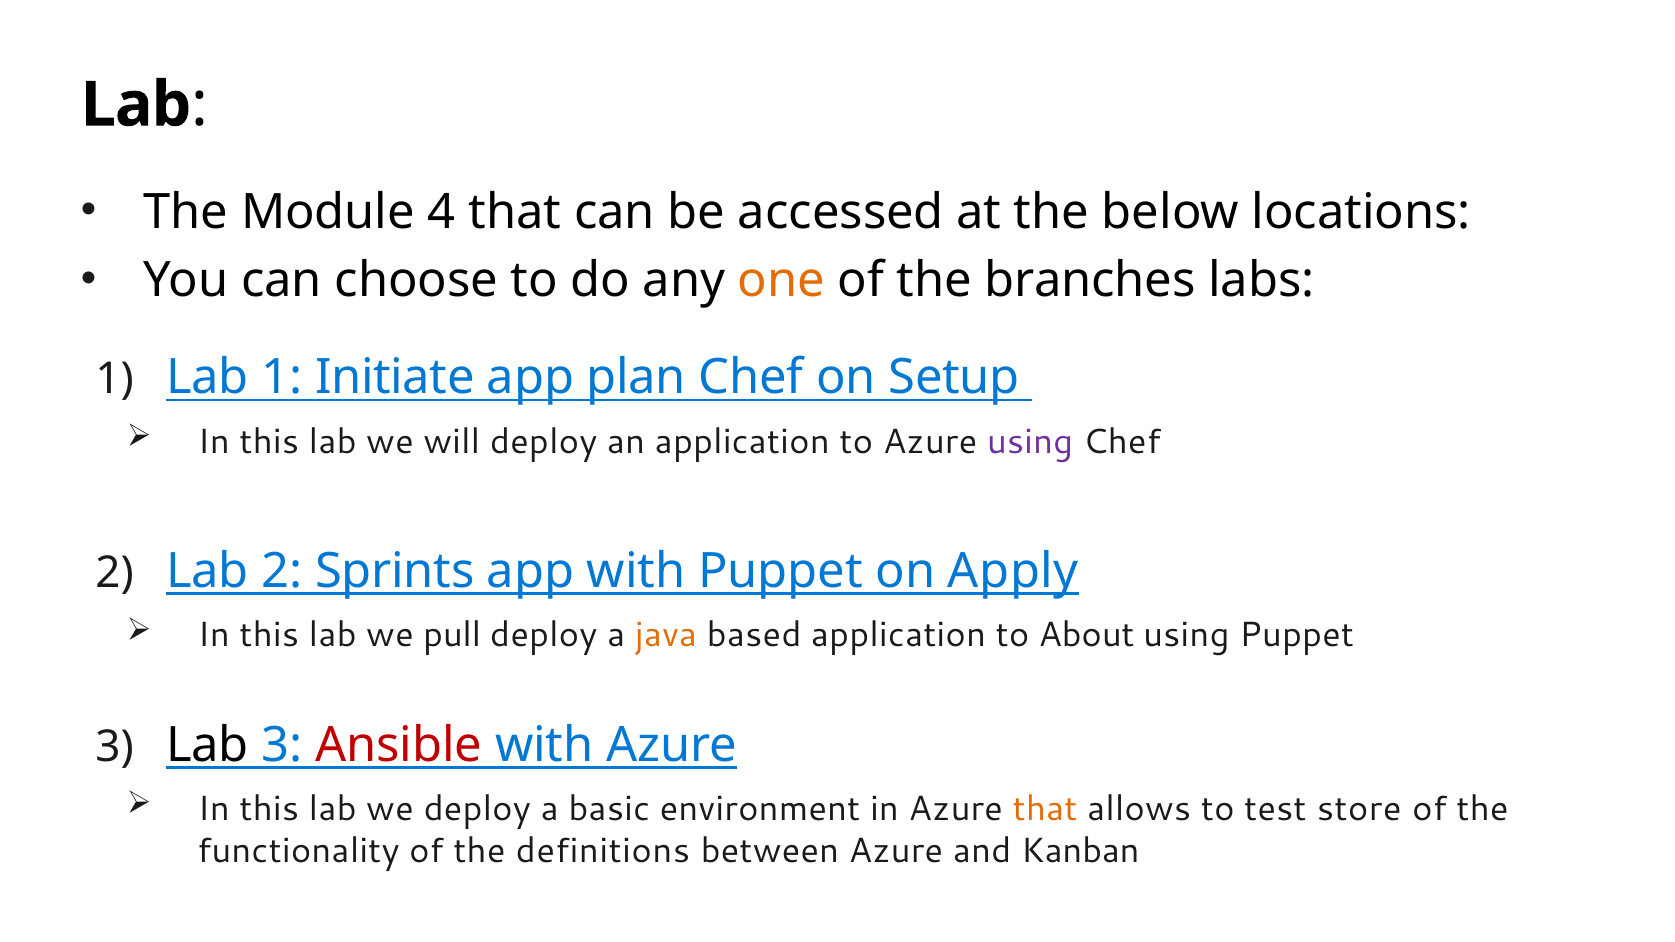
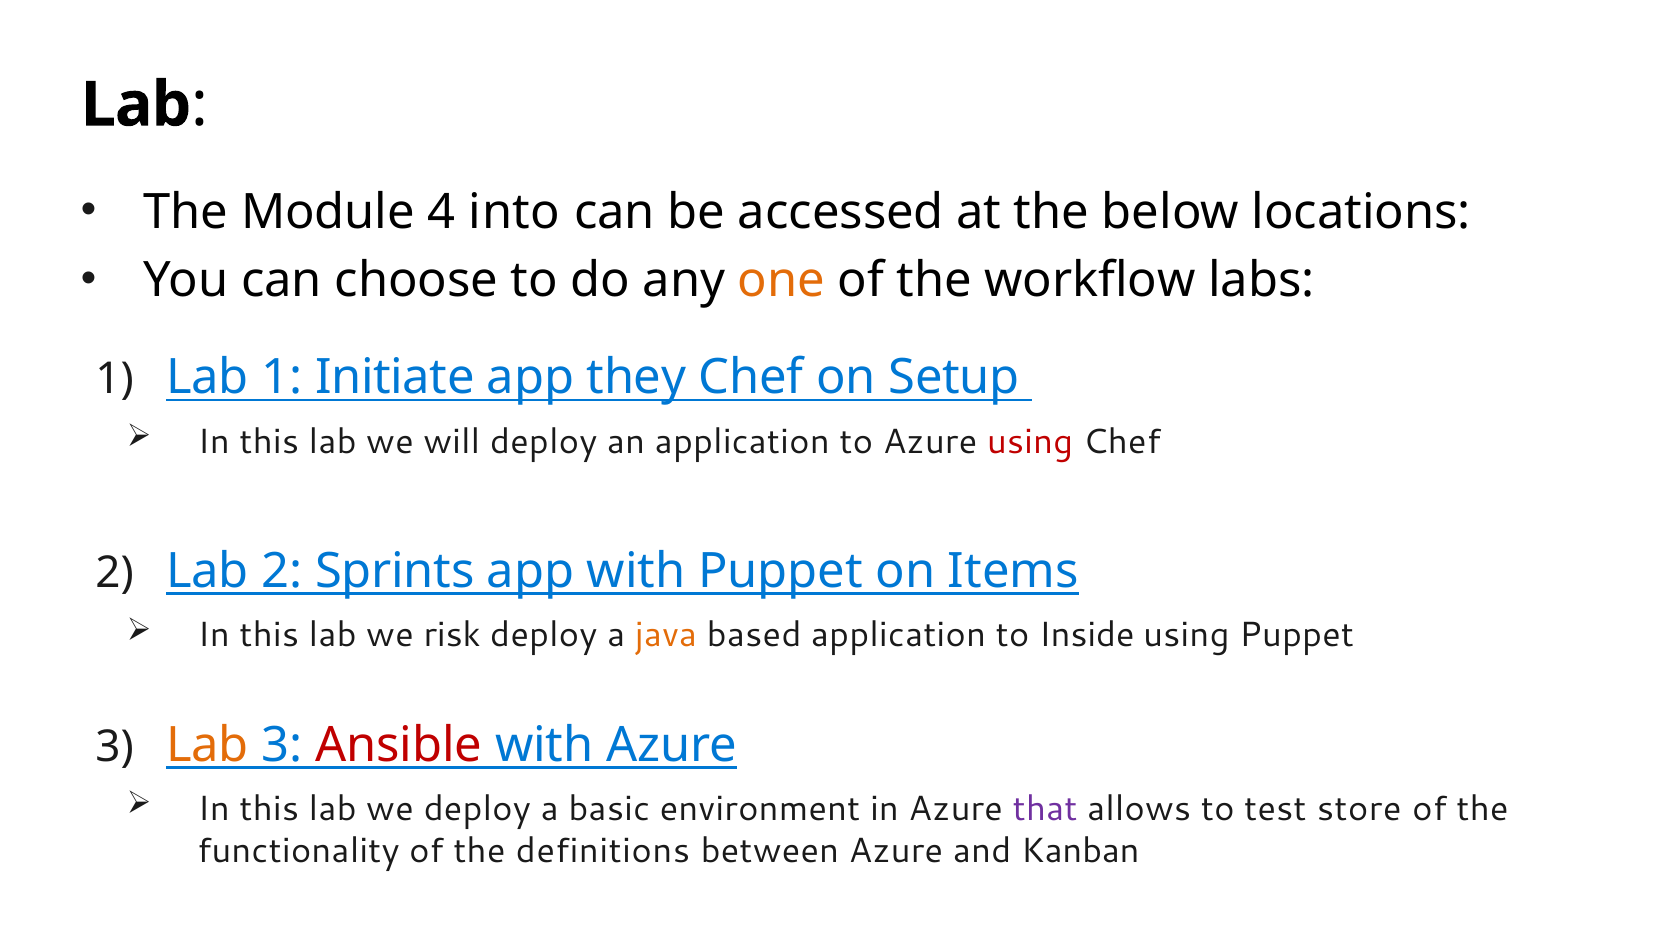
4 that: that -> into (515, 212)
branches: branches -> workflow (1090, 281)
plan: plan -> they (636, 378)
using colour: purple -> red (1030, 442)
Apply: Apply -> Items (1013, 571)
pull: pull -> risk (452, 635)
About: About -> Inside (1087, 635)
Lab colour: black -> orange (208, 745)
that colour: orange -> purple (1045, 809)
